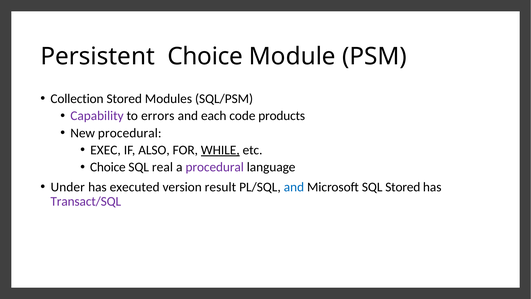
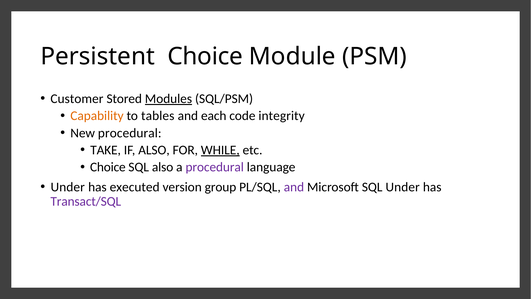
Collection: Collection -> Customer (77, 99)
Modules underline: none -> present (168, 99)
Capability colour: purple -> orange (97, 116)
errors: errors -> tables (158, 116)
products: products -> integrity (282, 116)
EXEC: EXEC -> TAKE (106, 150)
SQL real: real -> also (163, 167)
result: result -> group (220, 187)
and colour: blue -> purple (294, 187)
SQL Stored: Stored -> Under (403, 187)
